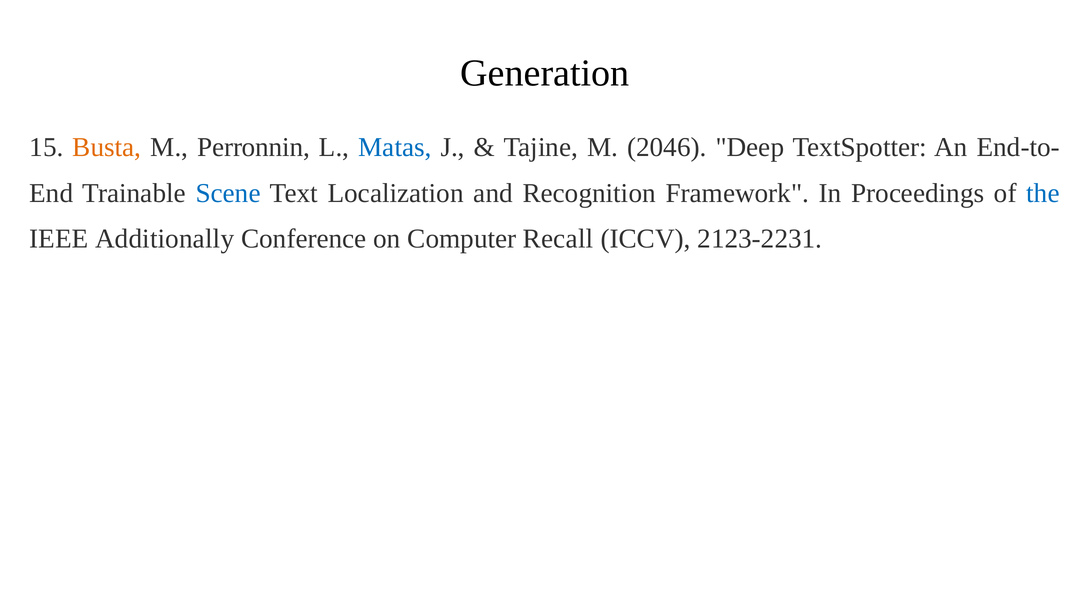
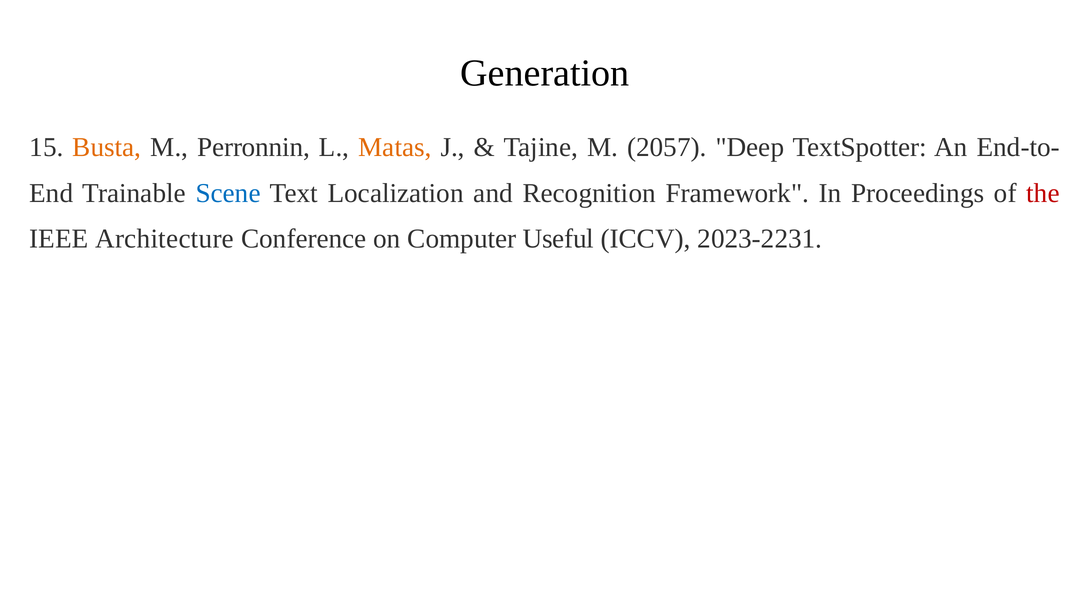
Matas colour: blue -> orange (395, 147)
2046: 2046 -> 2057 (667, 147)
the colour: blue -> red (1043, 193)
Additionally: Additionally -> Architecture (165, 239)
Recall: Recall -> Useful (558, 239)
2123-2231: 2123-2231 -> 2023-2231 (760, 239)
